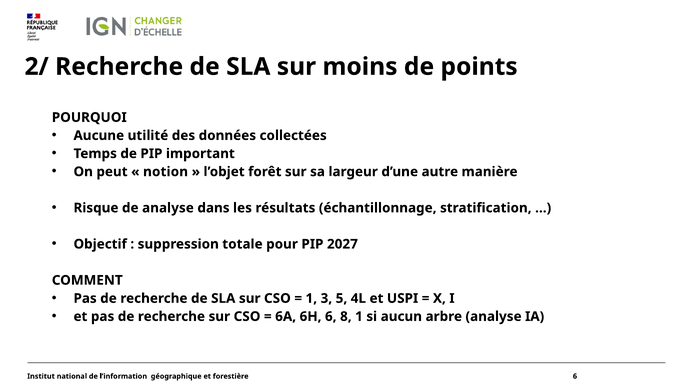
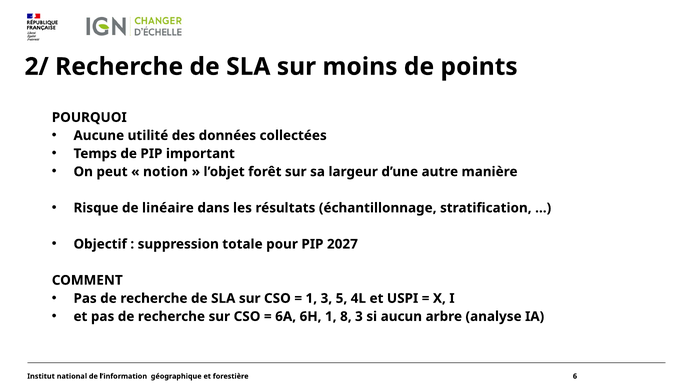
de analyse: analyse -> linéaire (168, 208)
6H 6: 6 -> 1 (331, 316)
8 1: 1 -> 3 (359, 316)
